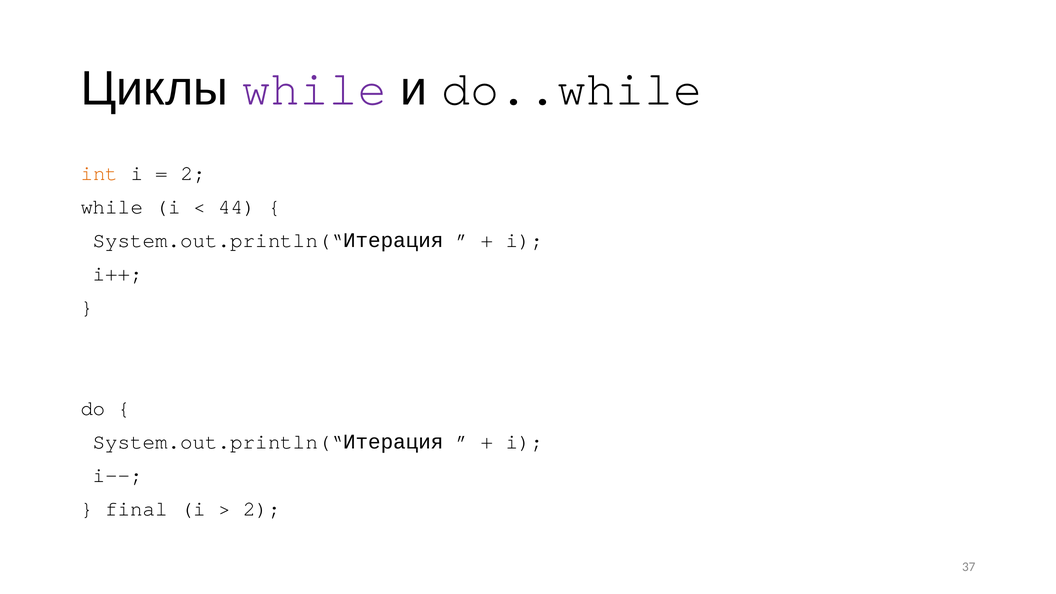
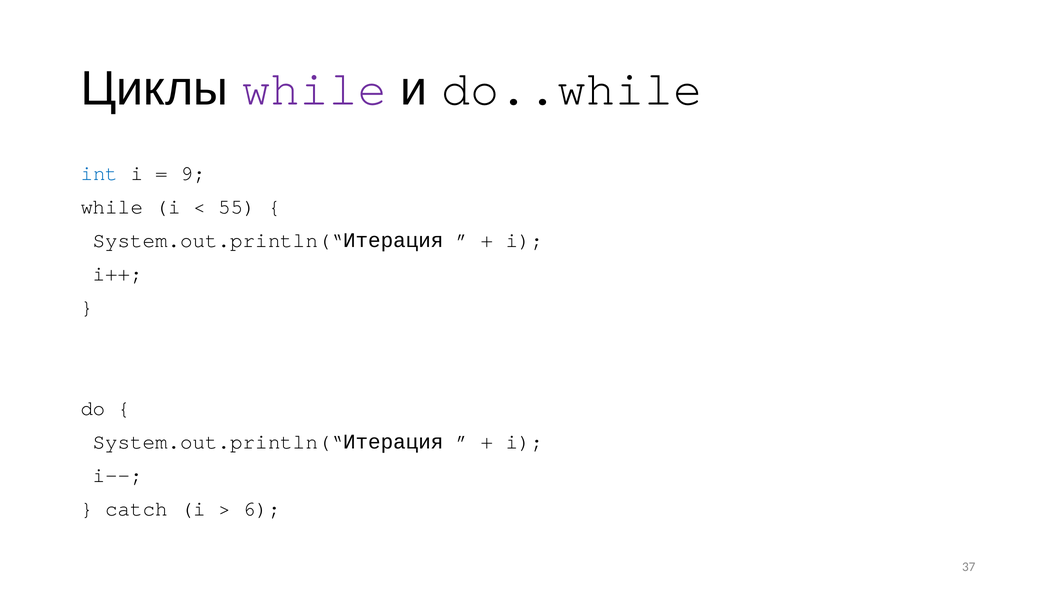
int colour: orange -> blue (99, 173)
2: 2 -> 9 (193, 173)
44: 44 -> 55 (237, 207)
final: final -> catch (137, 509)
2: 2 -> 6 (262, 509)
